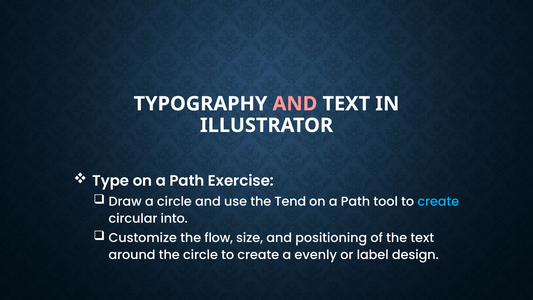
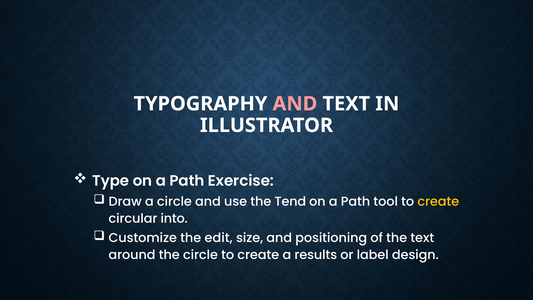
create colour: light blue -> yellow (438, 201)
flow: flow -> edit (219, 238)
evenly: evenly -> results (316, 255)
